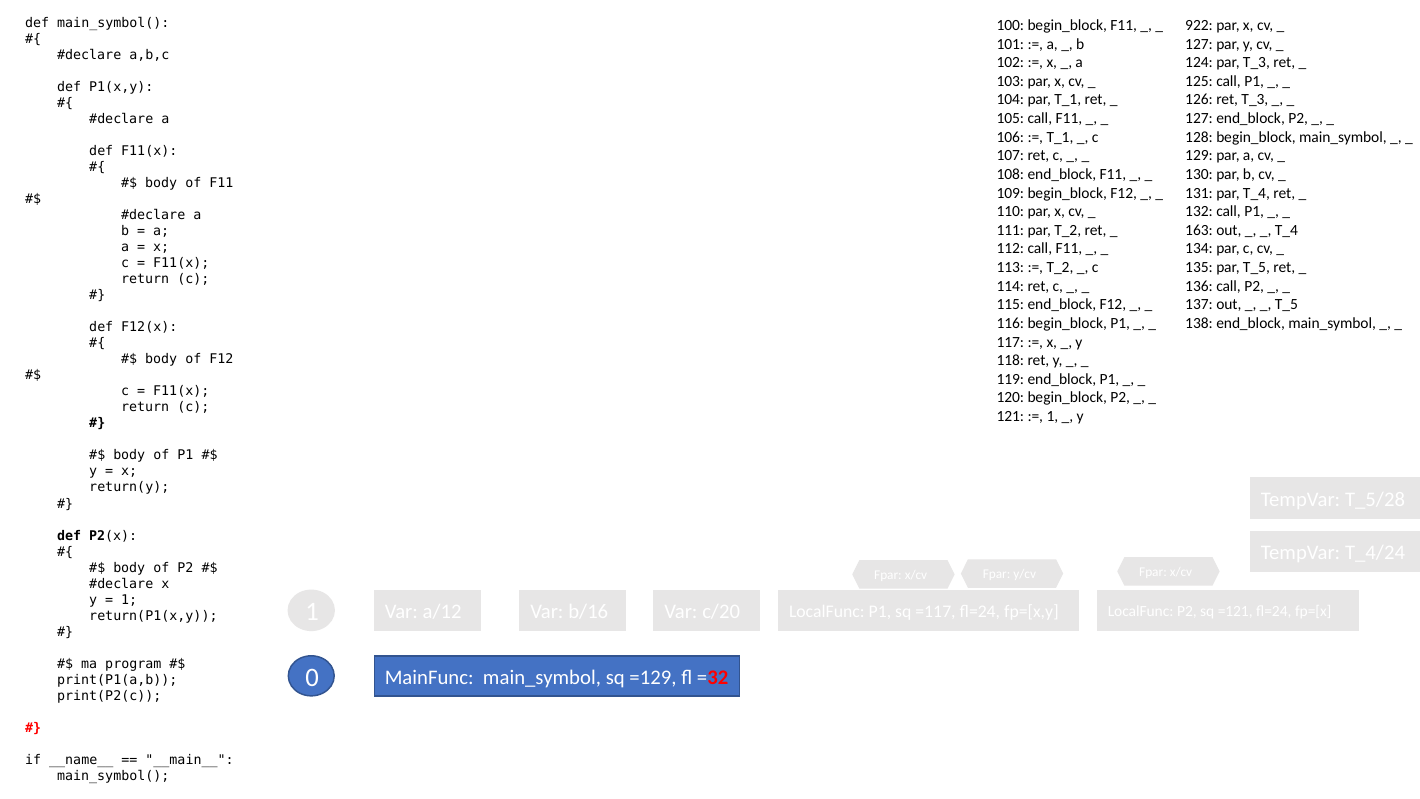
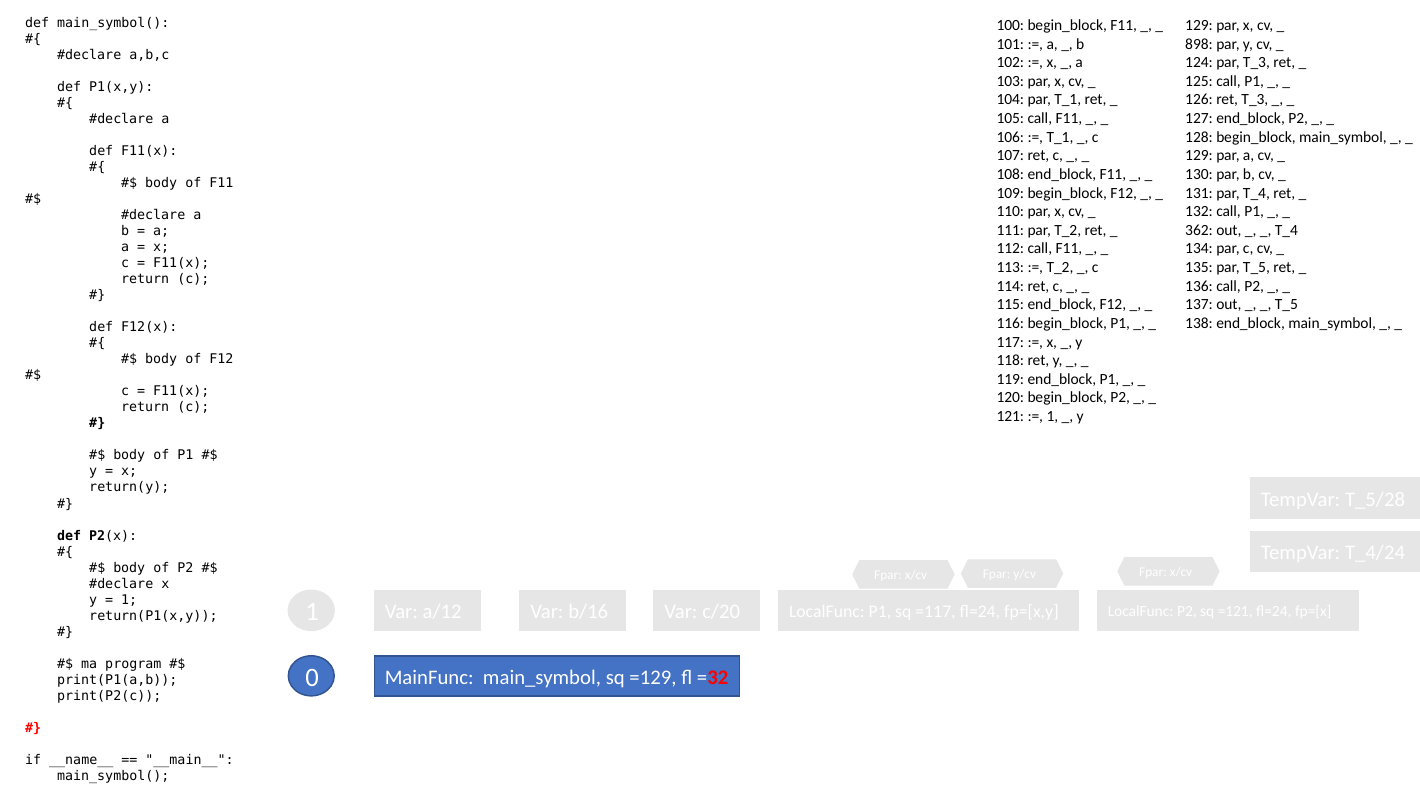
922: 922 -> 129 (1199, 25)
127: 127 -> 898 (1199, 44)
163: 163 -> 362 (1199, 230)
